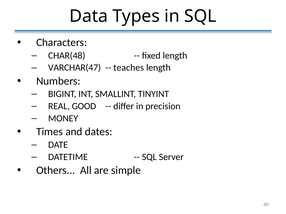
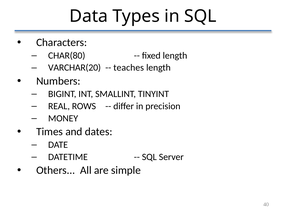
CHAR(48: CHAR(48 -> CHAR(80 (67, 56)
VARCHAR(47: VARCHAR(47 -> VARCHAR(20 (75, 68)
GOOD: GOOD -> ROWS (84, 106)
